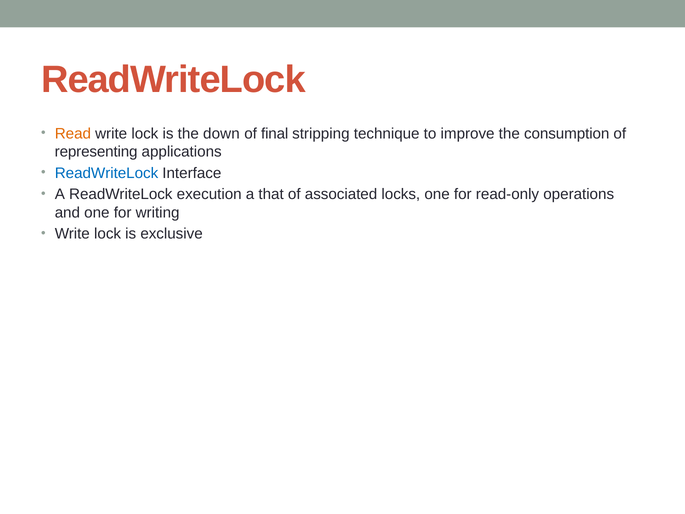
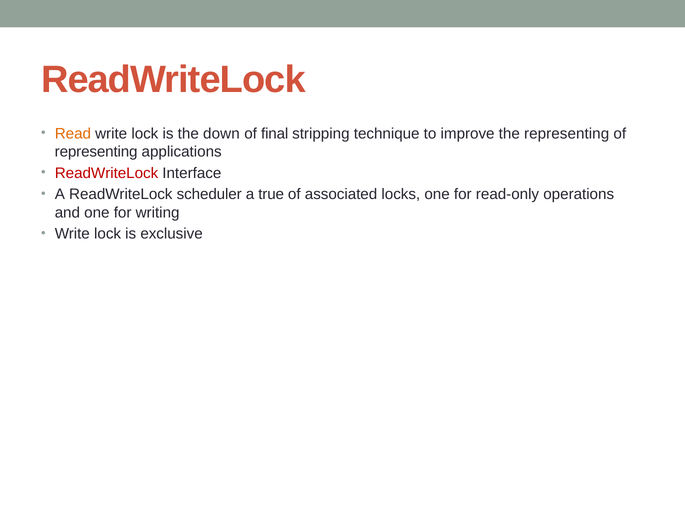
the consumption: consumption -> representing (567, 133)
ReadWriteLock colour: blue -> red (107, 173)
execution: execution -> scheduler (209, 194)
that: that -> true (271, 194)
